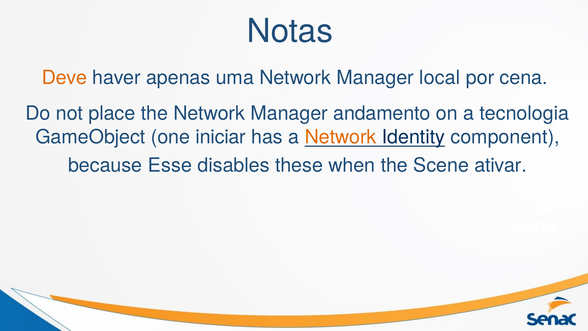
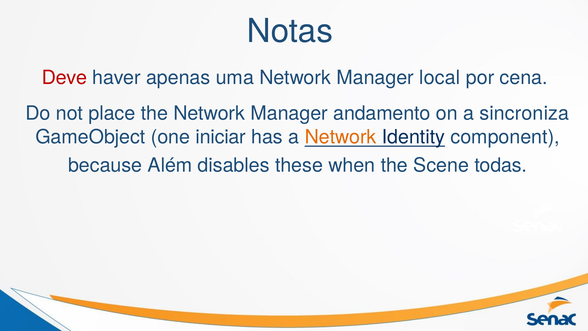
Deve colour: orange -> red (64, 78)
tecnologia: tecnologia -> sincroniza (524, 113)
Esse: Esse -> Além (170, 165)
ativar: ativar -> todas (501, 165)
